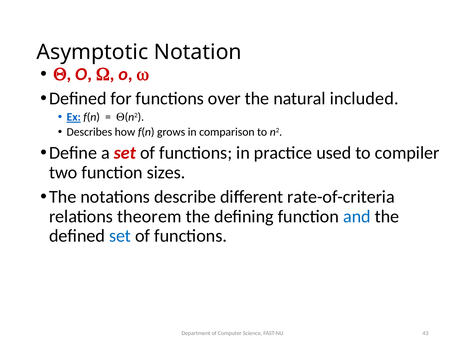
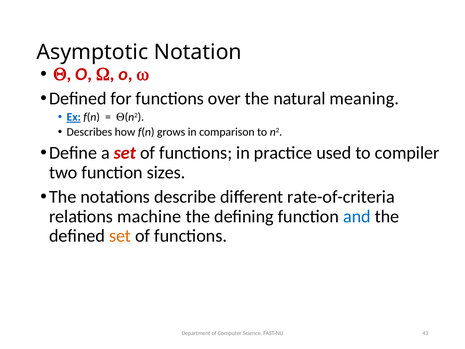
included: included -> meaning (364, 98)
theorem: theorem -> machine (149, 216)
set colour: blue -> orange (120, 236)
